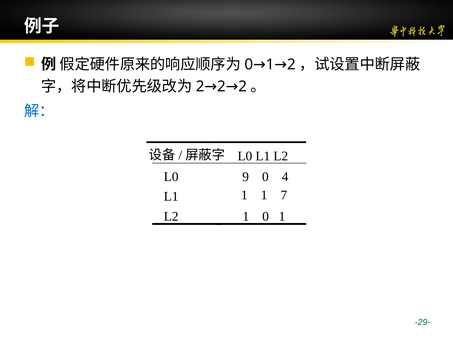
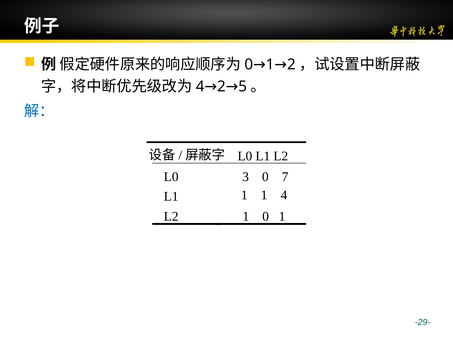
2: 2 -> 4 (200, 86)
2: 2 -> 5 (243, 86)
9: 9 -> 3 (246, 177)
4: 4 -> 7 (285, 177)
1 7: 7 -> 4 (284, 195)
